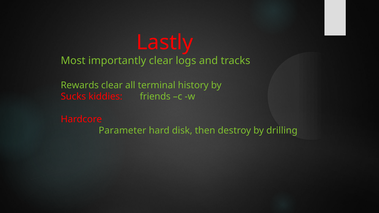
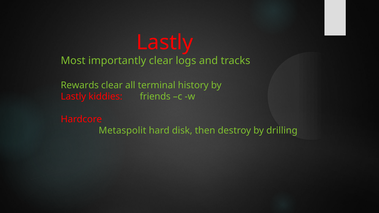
Sucks: Sucks -> Lastly (73, 97)
Parameter: Parameter -> Metaspolit (122, 131)
